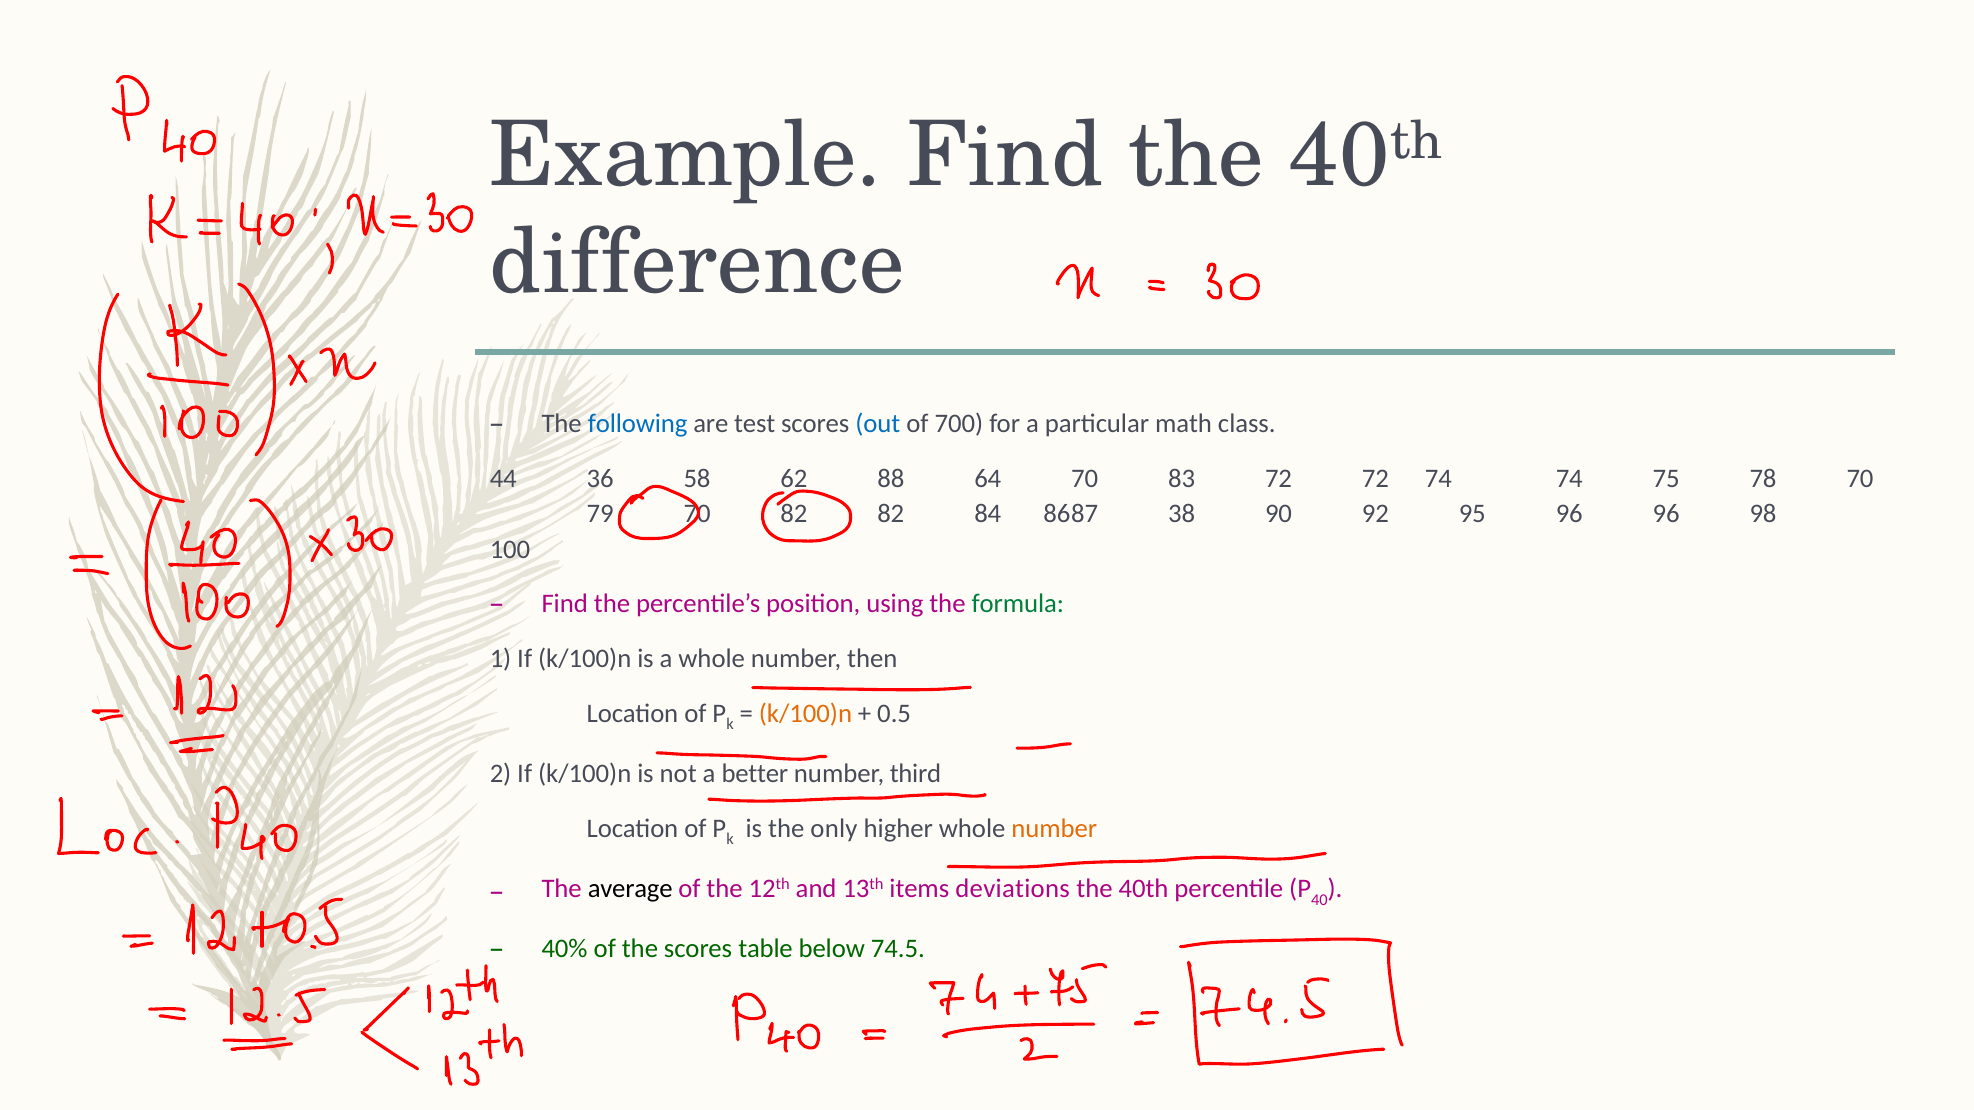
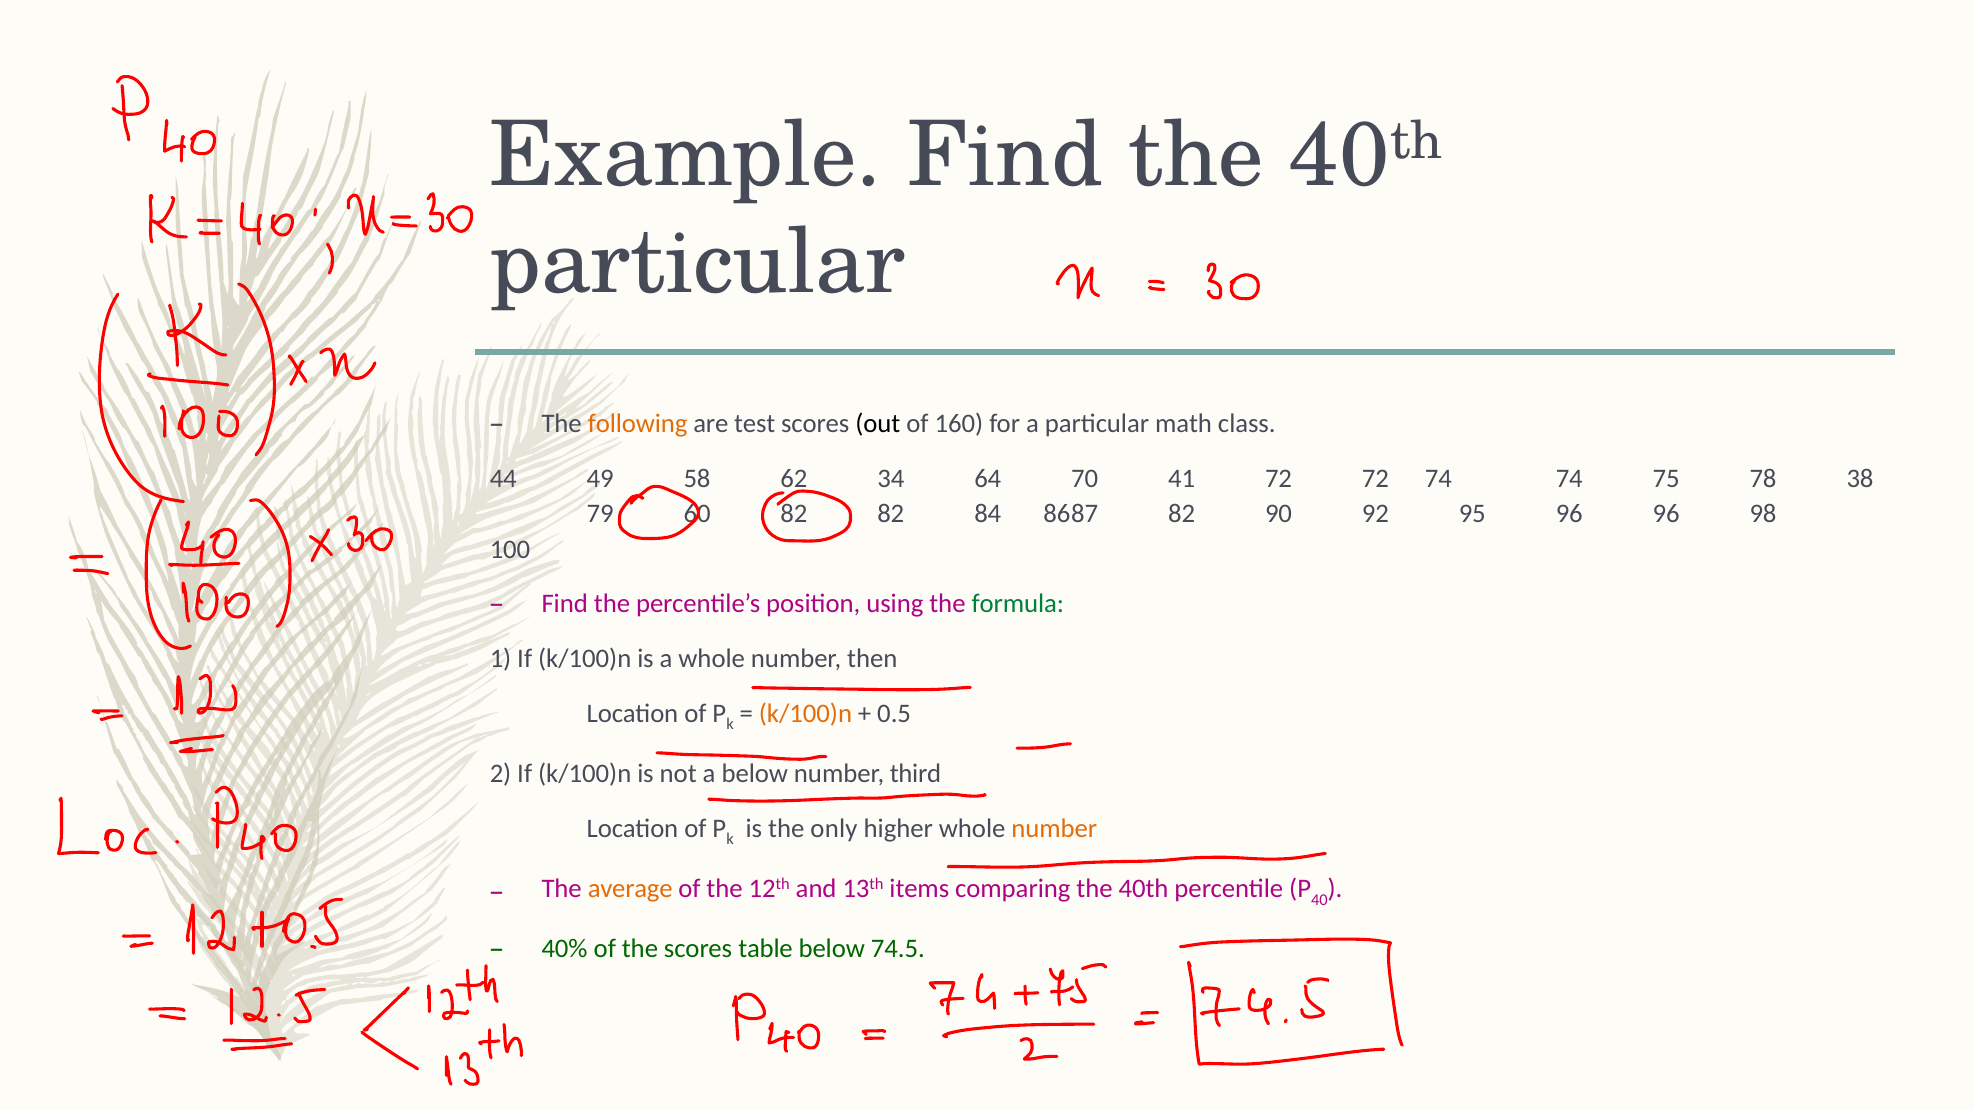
difference: difference -> particular (698, 263)
following colour: blue -> orange (638, 424)
out colour: blue -> black (878, 424)
700: 700 -> 160 (959, 424)
36: 36 -> 49 (600, 478)
88: 88 -> 34 (891, 478)
83: 83 -> 41 (1182, 478)
78 70: 70 -> 38 (1860, 478)
79 70: 70 -> 60 (697, 514)
38: 38 -> 82 (1182, 514)
a better: better -> below (755, 774)
average colour: black -> orange (630, 889)
deviations: deviations -> comparing (1013, 889)
